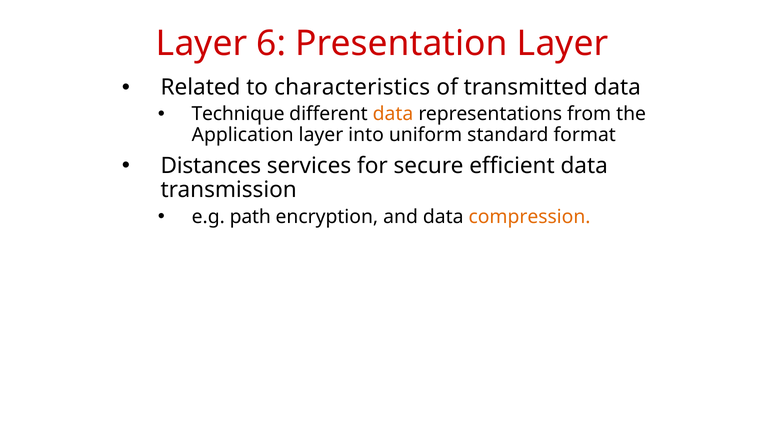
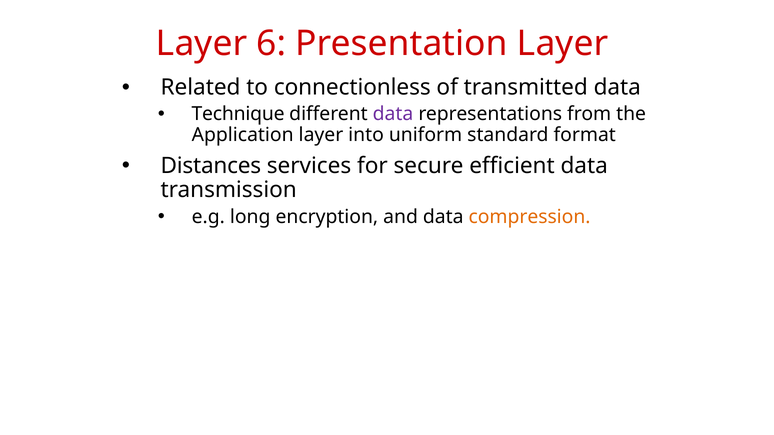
characteristics: characteristics -> connectionless (352, 88)
data colour: orange -> purple (393, 114)
path: path -> long (250, 217)
